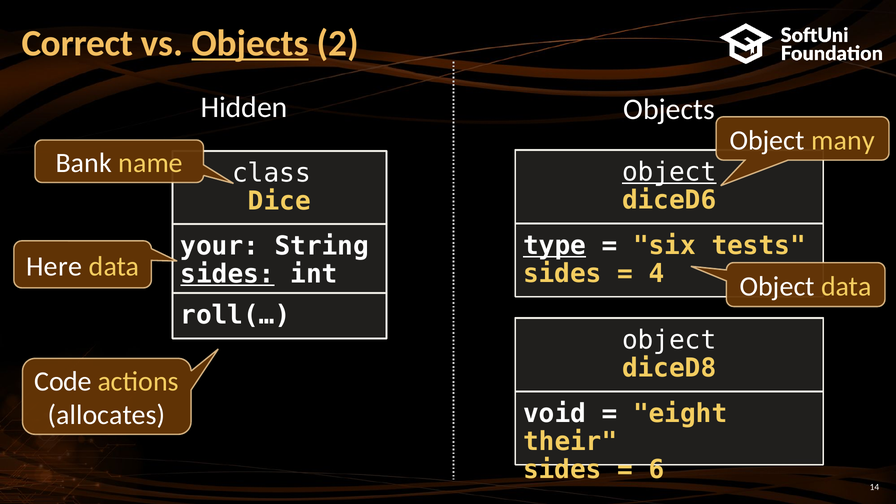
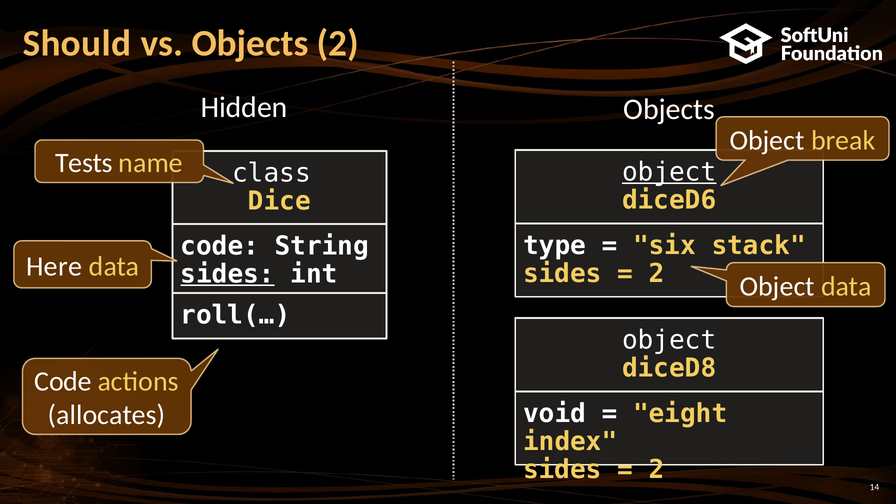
Correct: Correct -> Should (77, 44)
Objects underline: present -> none (250, 44)
many: many -> break (843, 140)
Bank: Bank -> Tests (84, 163)
type underline: present -> none (555, 246)
tests: tests -> stack (759, 246)
your: your -> code (220, 246)
4: 4 -> 2 (657, 274)
their: their -> index (570, 442)
6: 6 -> 2 (657, 470)
